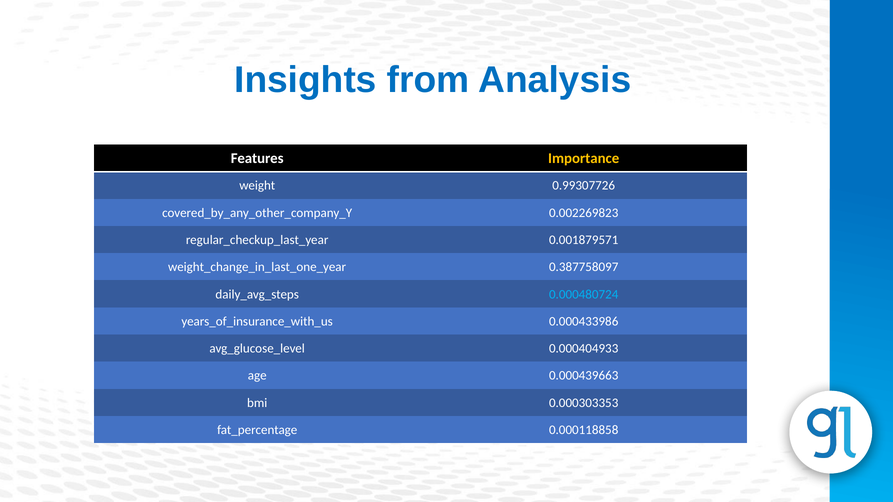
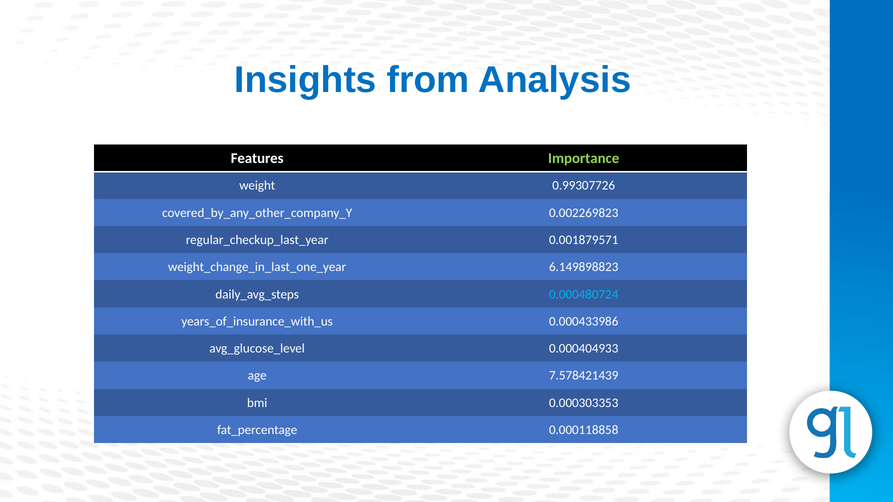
Importance colour: yellow -> light green (584, 159)
0.387758097: 0.387758097 -> 6.149898823 (584, 267)
0.000439663: 0.000439663 -> 7.578421439 (584, 376)
